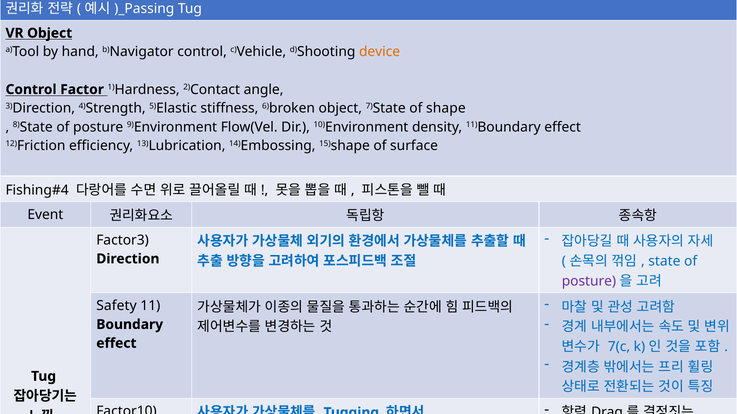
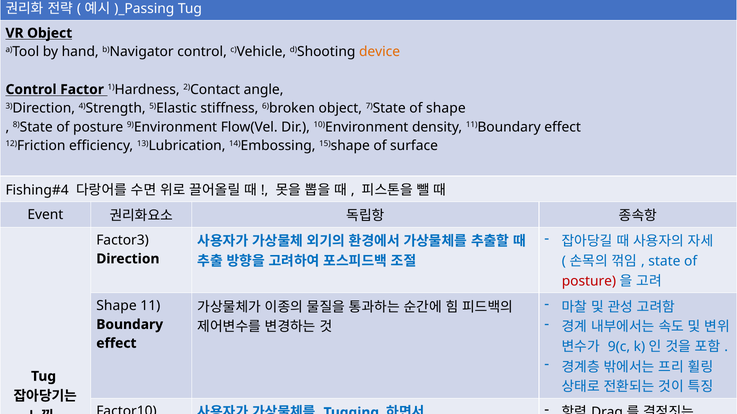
posture colour: purple -> red (589, 282)
Safety: Safety -> Shape (116, 306)
7(c: 7(c -> 9(c (619, 347)
